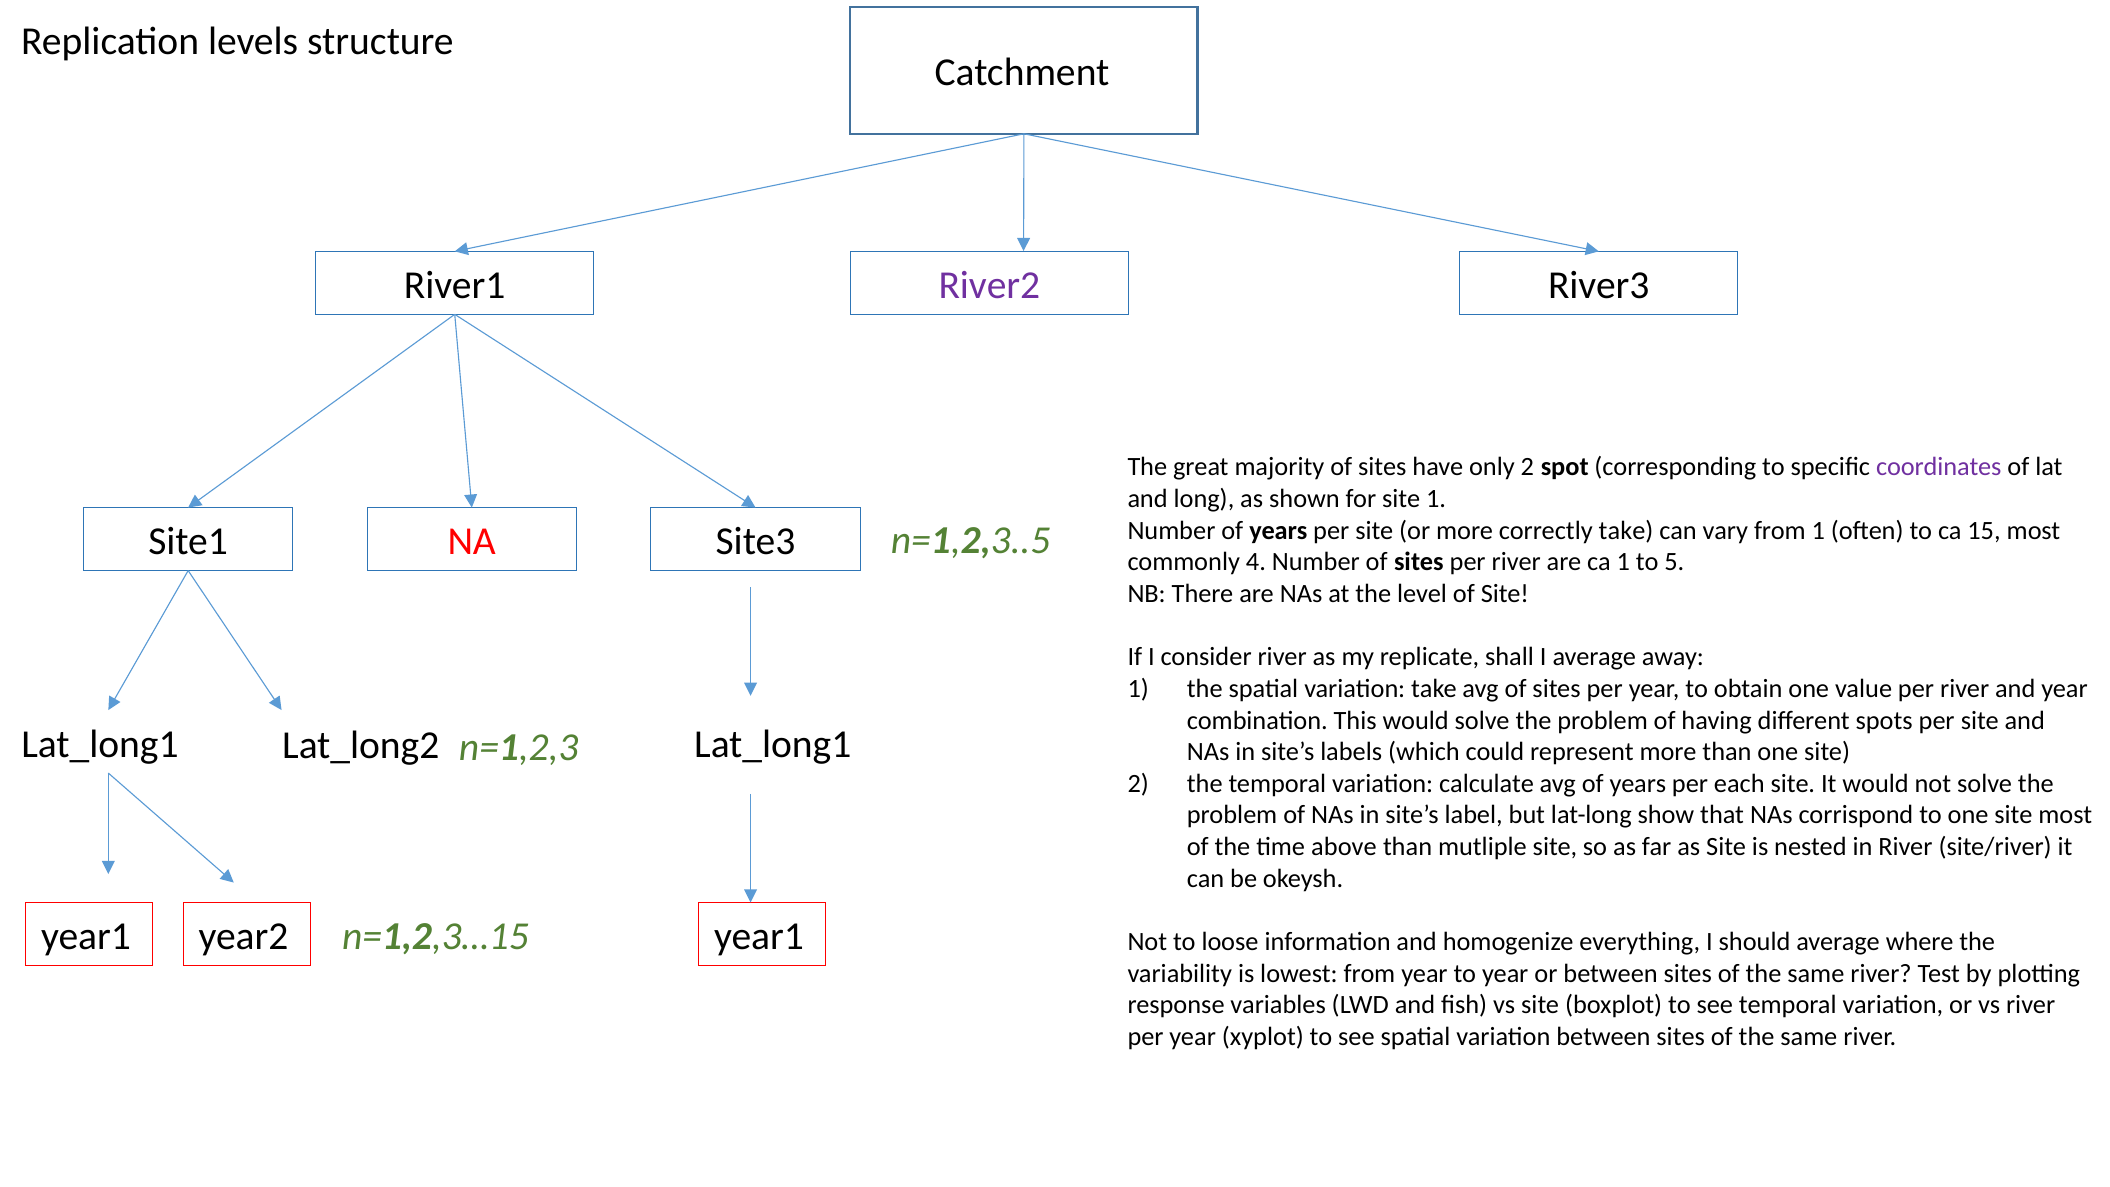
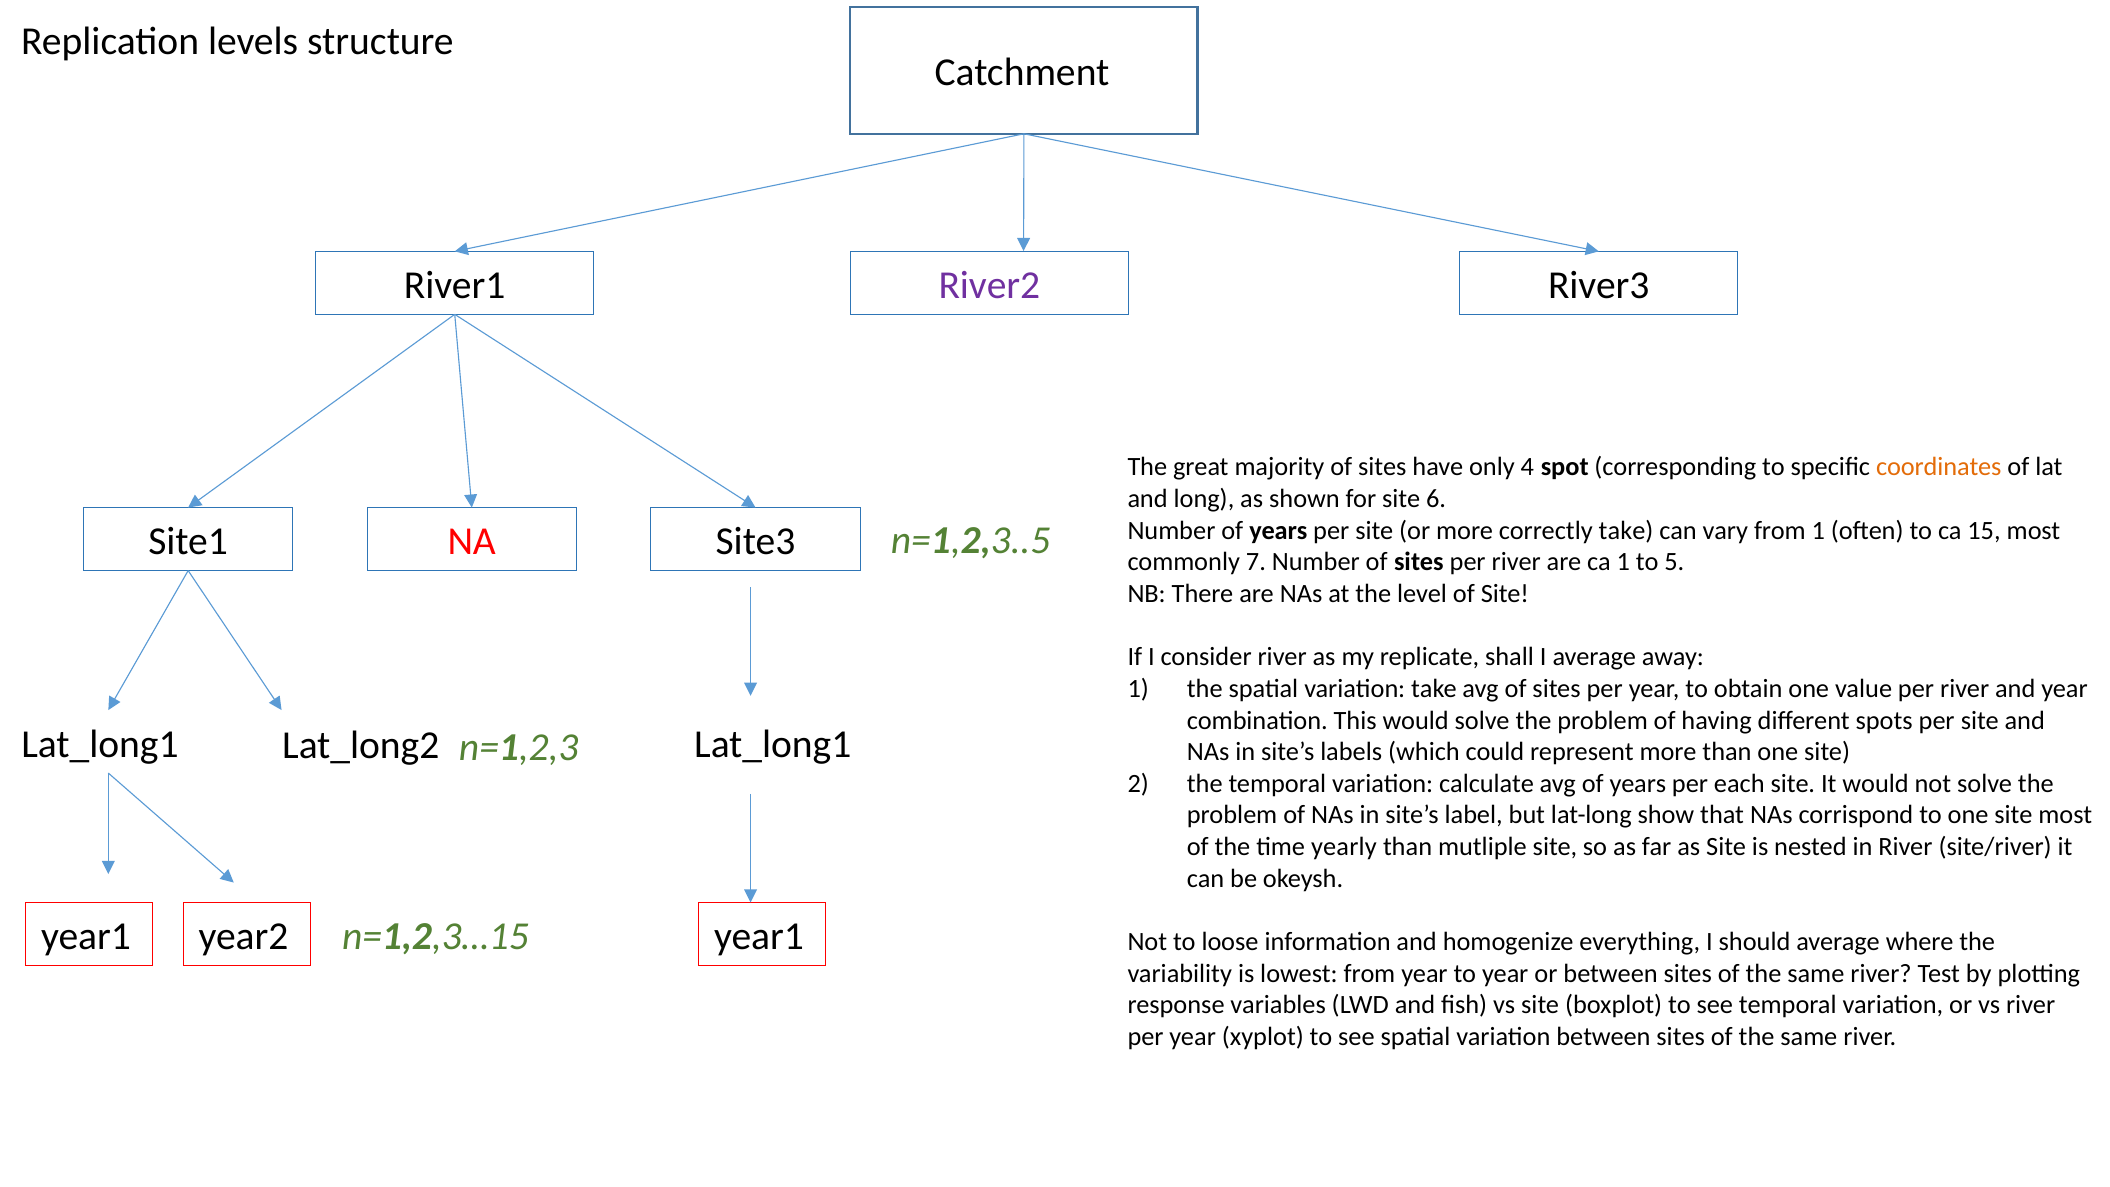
only 2: 2 -> 4 (1527, 467)
coordinates colour: purple -> orange (1939, 467)
site 1: 1 -> 6 (1436, 499)
4: 4 -> 7 (1256, 562)
above: above -> yearly (1344, 847)
